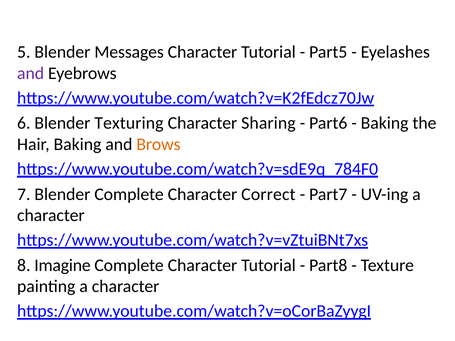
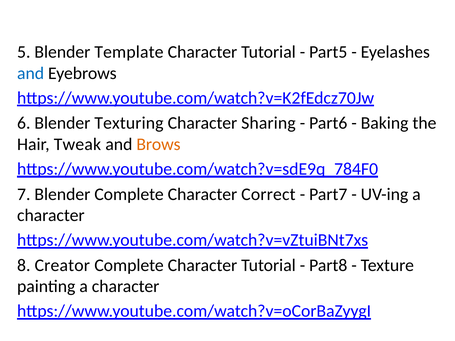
Messages: Messages -> Template (129, 52)
and colour: purple -> blue (31, 73)
Hair Baking: Baking -> Tweak (77, 144)
Imagine: Imagine -> Creator (62, 265)
